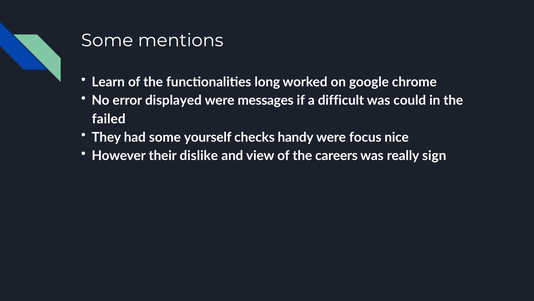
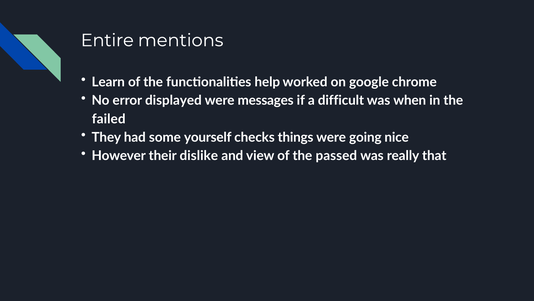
Some: Some -> Entire (107, 40)
long: long -> help (267, 82)
could: could -> when (410, 100)
handy: handy -> things (296, 137)
focus: focus -> going (365, 137)
careers: careers -> passed (336, 156)
sign: sign -> that (434, 156)
